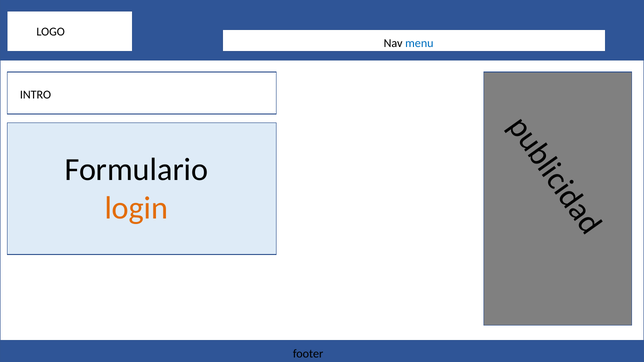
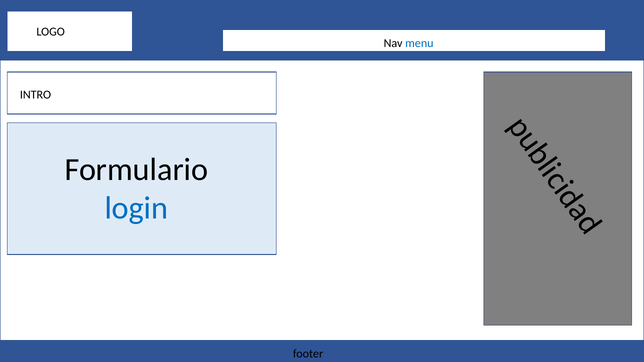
login colour: orange -> blue (136, 208)
